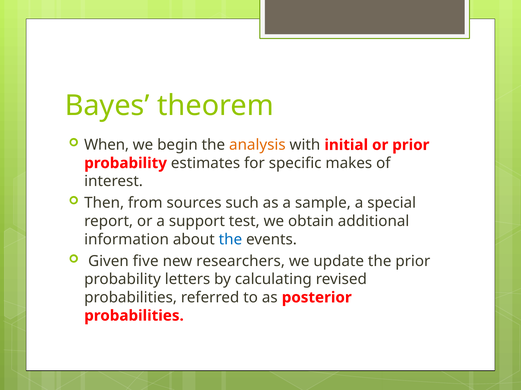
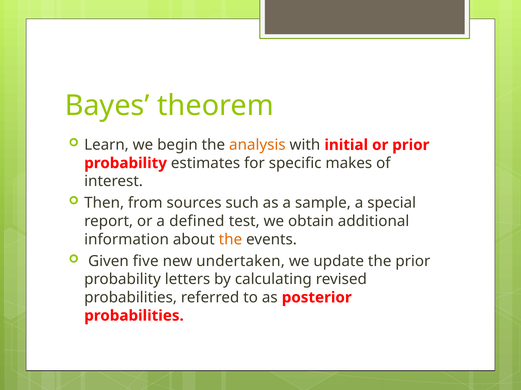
When: When -> Learn (107, 145)
support: support -> defined (197, 222)
the colour: blue -> orange (230, 240)
researchers: researchers -> undertaken (241, 262)
